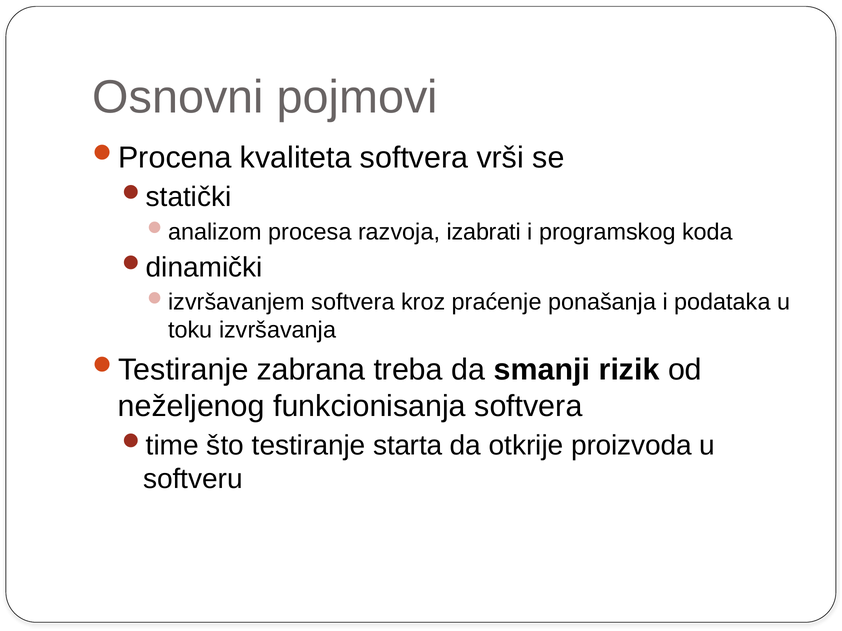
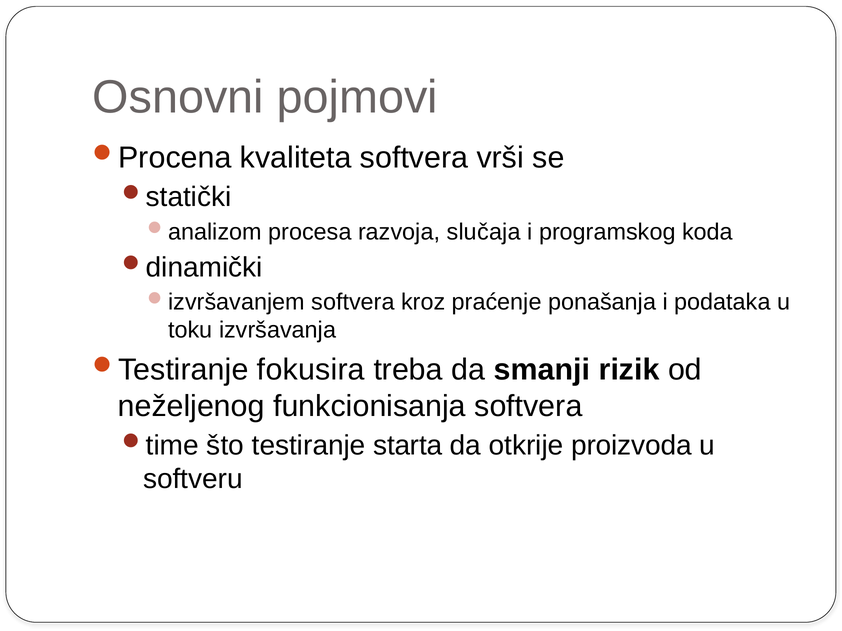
izabrati: izabrati -> slučaja (484, 232)
zabrana: zabrana -> fokusira (311, 370)
